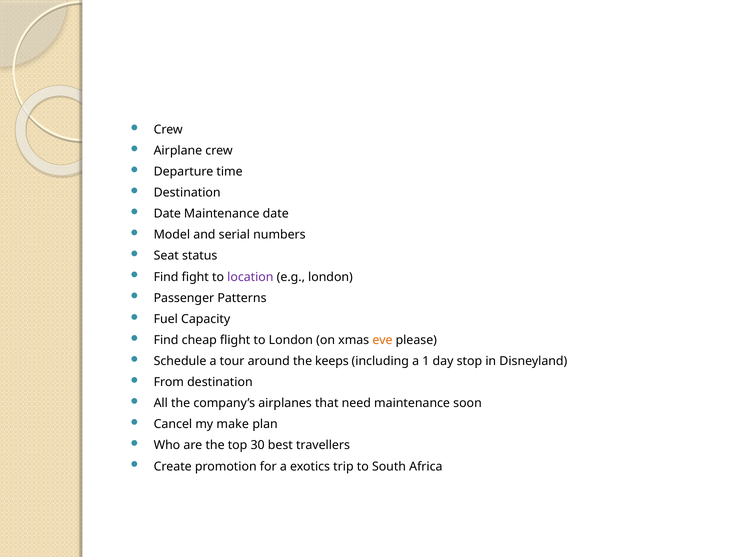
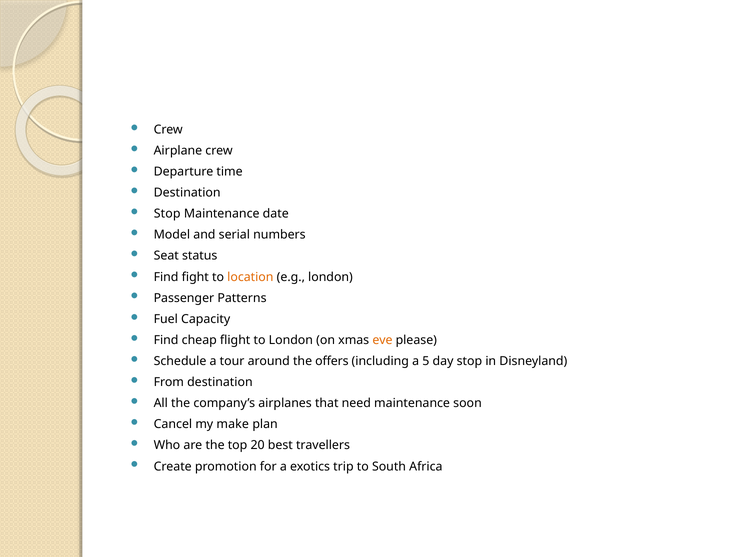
Date: Date -> Stop (167, 214)
location colour: purple -> orange (250, 277)
keeps: keeps -> offers (332, 361)
1: 1 -> 5 (426, 361)
30: 30 -> 20 (258, 446)
